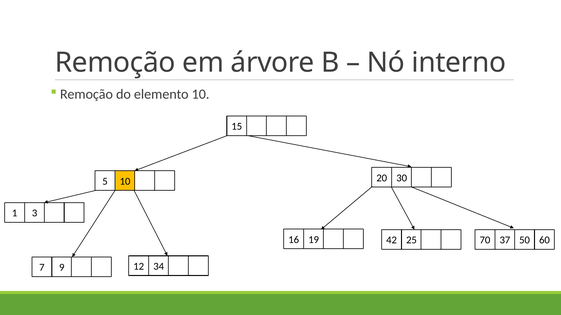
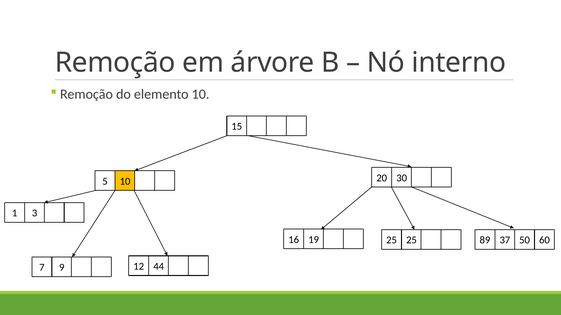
19 42: 42 -> 25 (392, 241)
70: 70 -> 89 (485, 241)
34: 34 -> 44 (159, 267)
